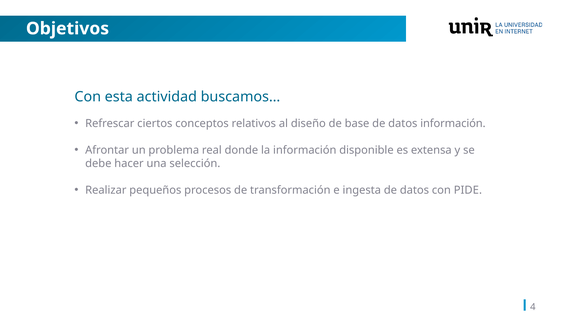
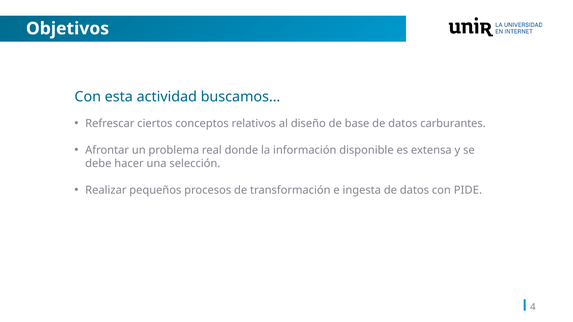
información: información -> carburantes (453, 123)
